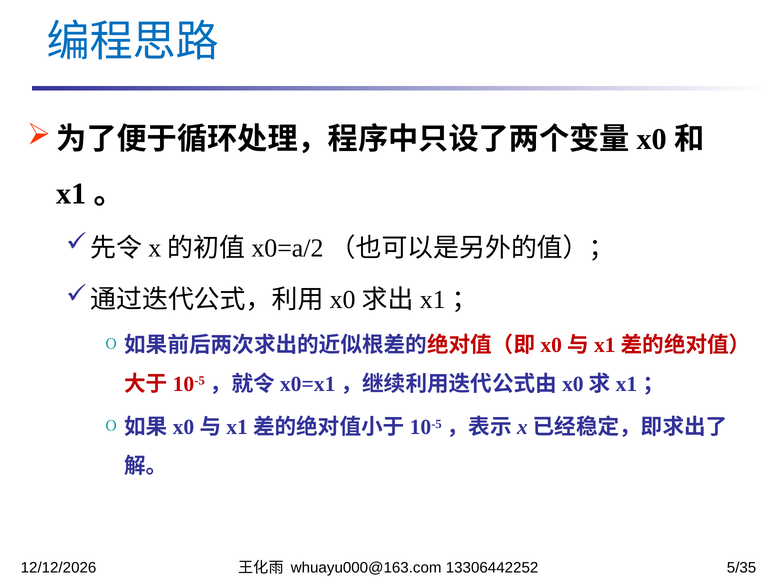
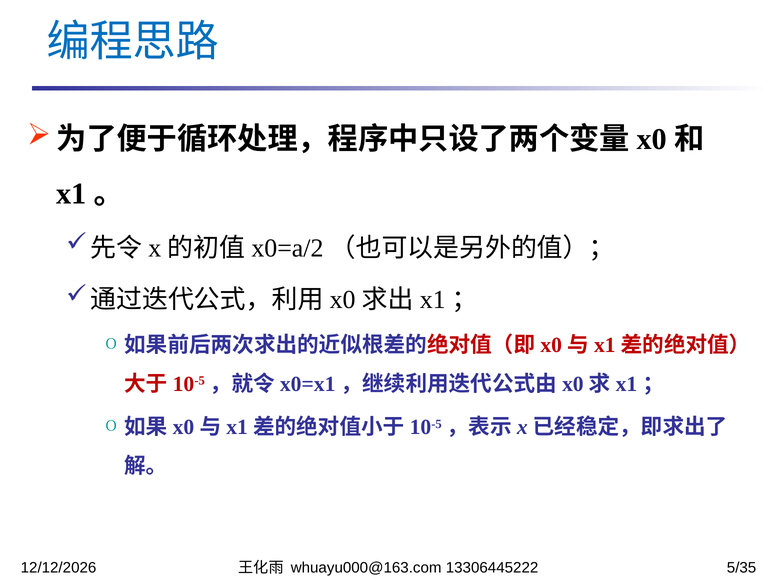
13306442252: 13306442252 -> 13306445222 (492, 567)
